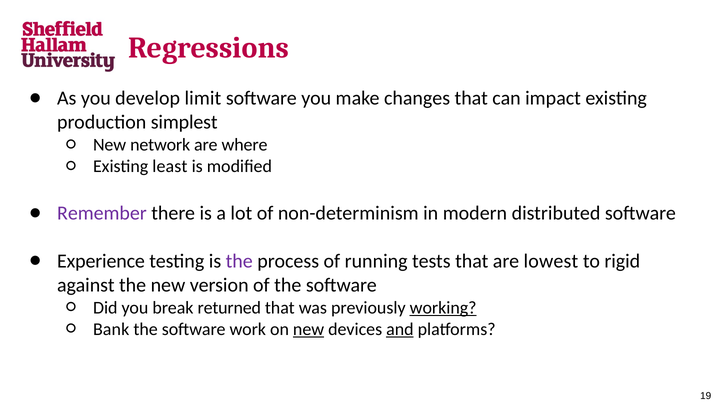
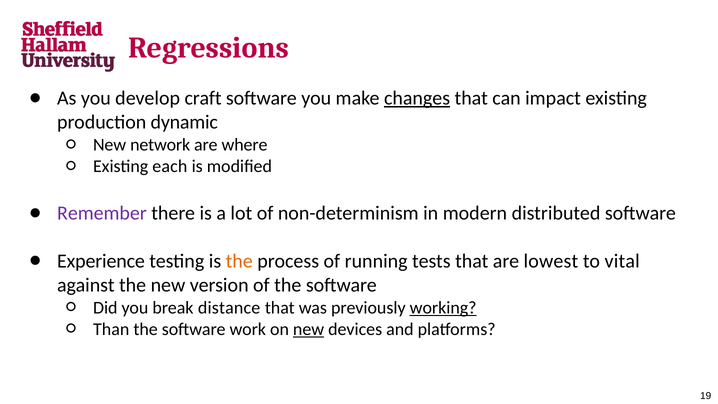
limit: limit -> craft (203, 98)
changes underline: none -> present (417, 98)
simplest: simplest -> dynamic (184, 122)
least: least -> each (170, 166)
the colour: purple -> orange (239, 261)
rigid: rigid -> vital (622, 261)
returned: returned -> distance (229, 308)
Bank: Bank -> Than (111, 329)
and underline: present -> none (400, 329)
